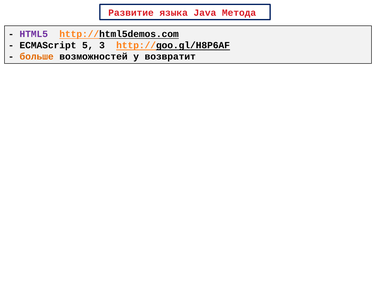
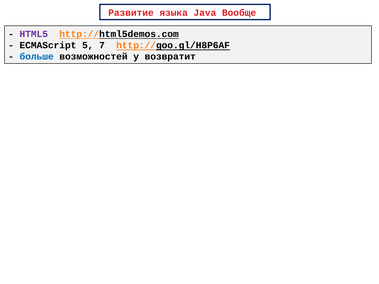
Метода: Метода -> Вообще (239, 13)
3: 3 -> 7 (102, 45)
больше colour: orange -> blue (37, 57)
